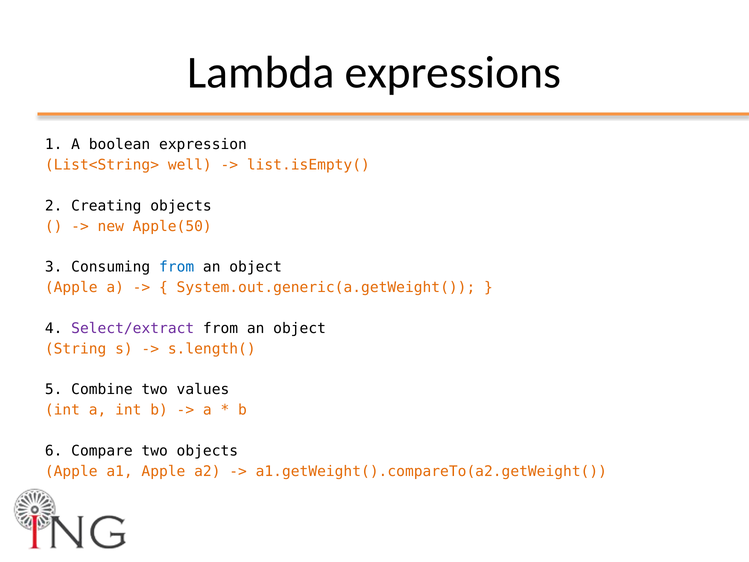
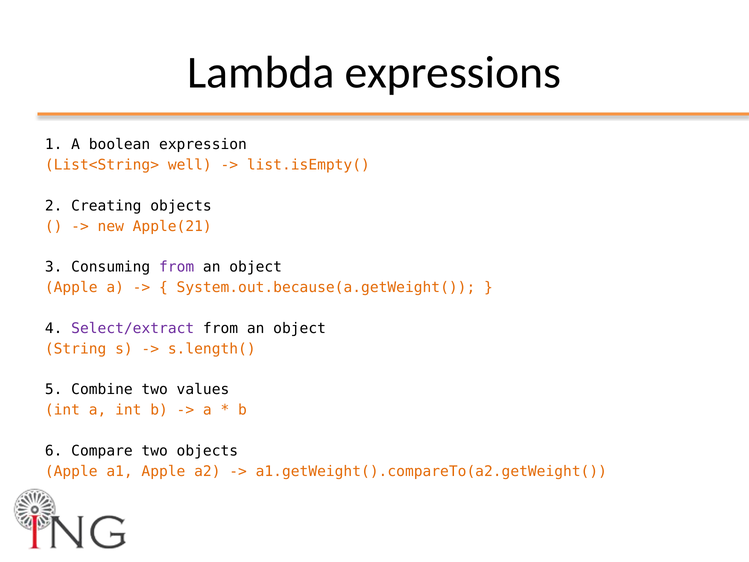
Apple(50: Apple(50 -> Apple(21 (172, 226)
from colour: blue -> purple (177, 267)
System.out.generic(a.getWeight(: System.out.generic(a.getWeight( -> System.out.because(a.getWeight( (326, 287)
